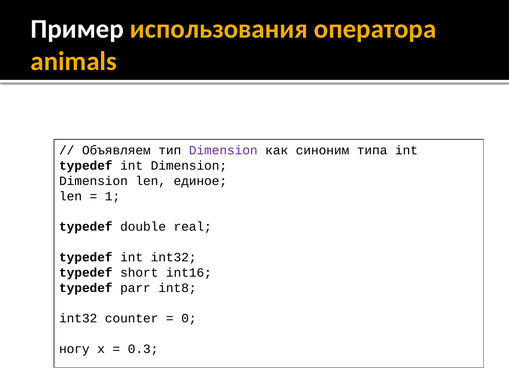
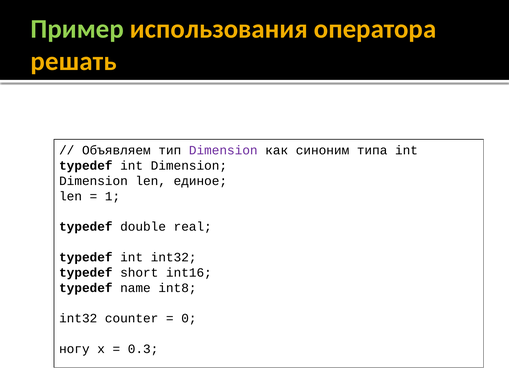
Пример colour: white -> light green (77, 29)
animals: animals -> решать (74, 61)
parr: parr -> name (135, 288)
